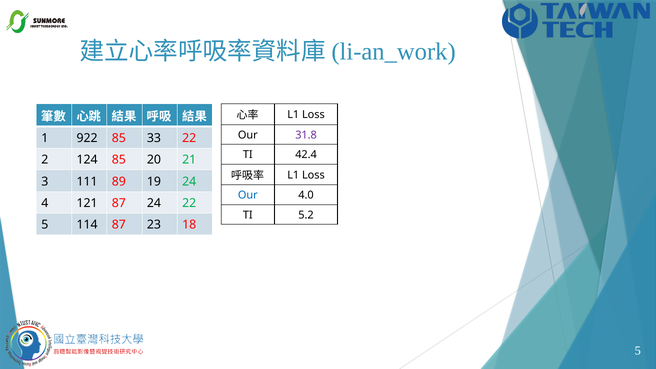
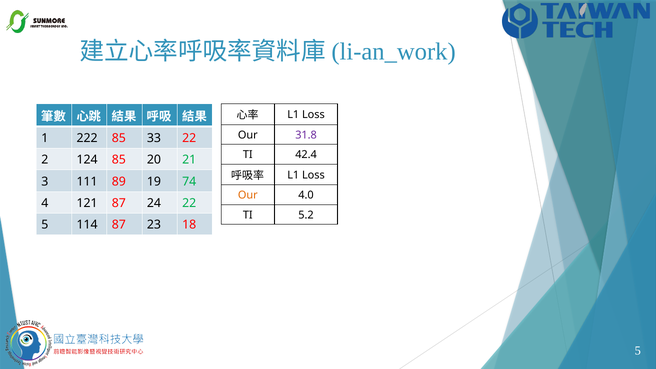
922: 922 -> 222 (87, 138)
19 24: 24 -> 74 (189, 181)
Our colour: blue -> orange (248, 195)
